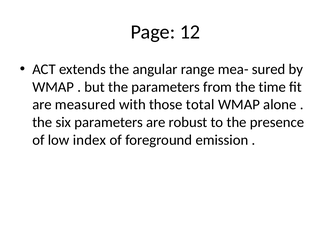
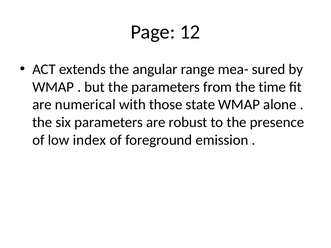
measured: measured -> numerical (85, 105)
total: total -> state (200, 105)
